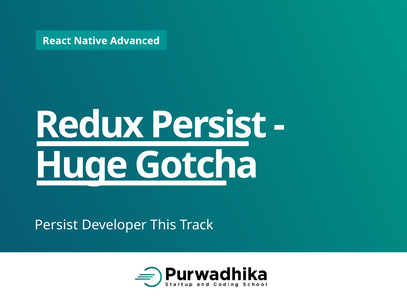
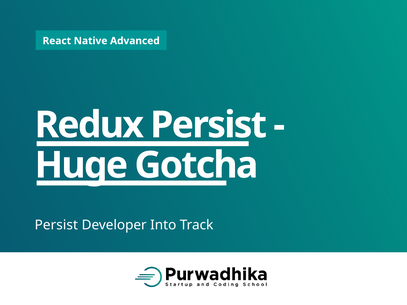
This: This -> Into (163, 225)
